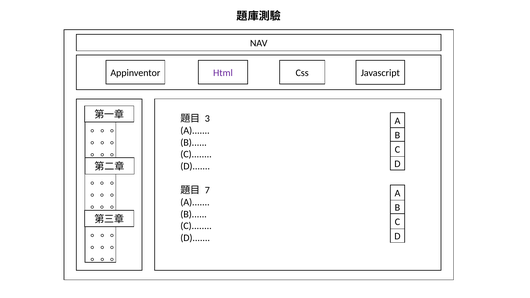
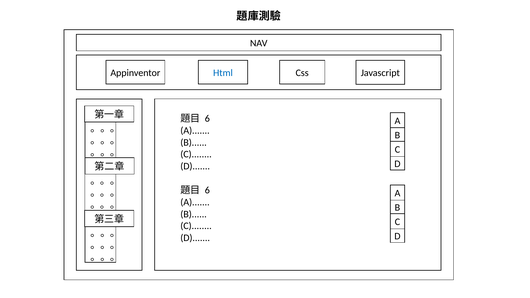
Html colour: purple -> blue (223, 73)
3: 3 -> 6 (207, 119)
7: 7 -> 6 (207, 190)
